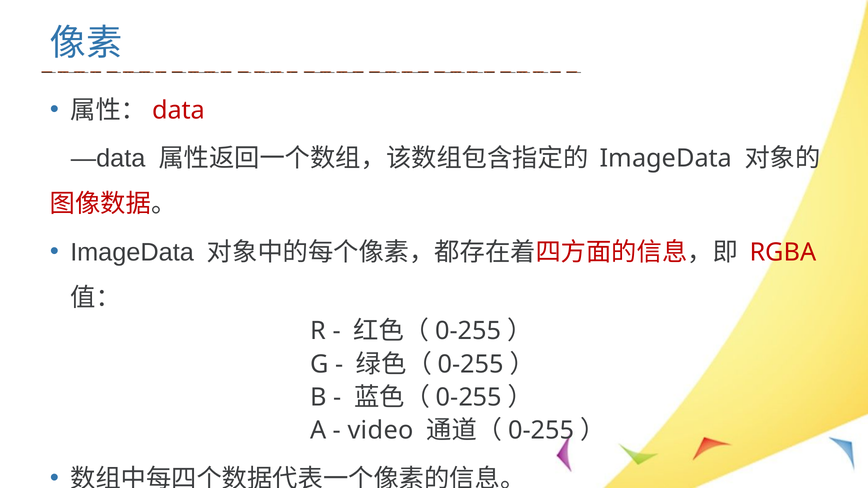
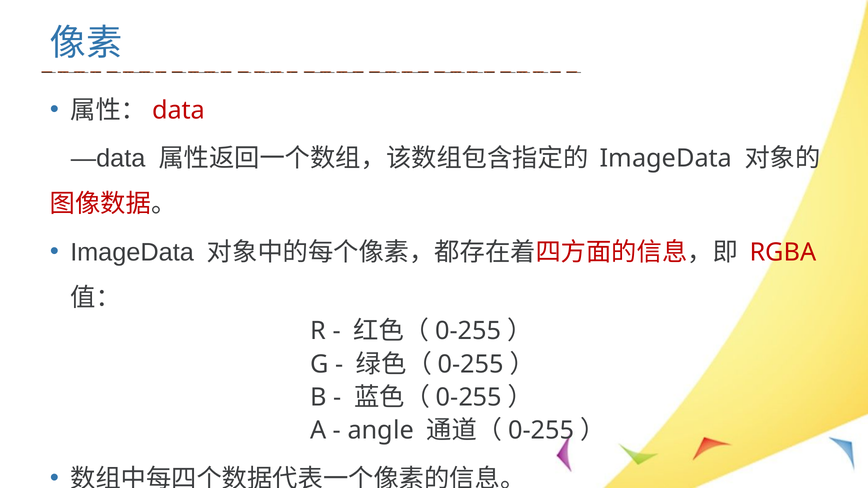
video: video -> angle (381, 431)
